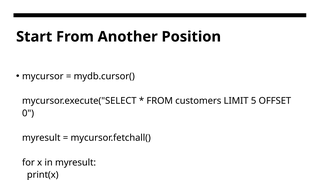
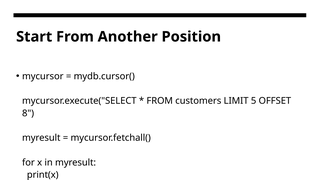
0: 0 -> 8 (28, 113)
